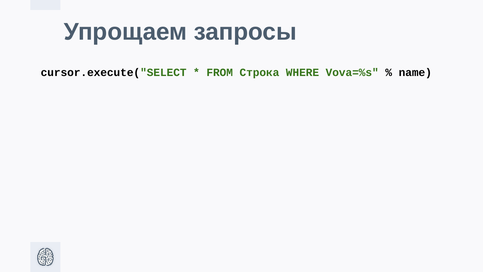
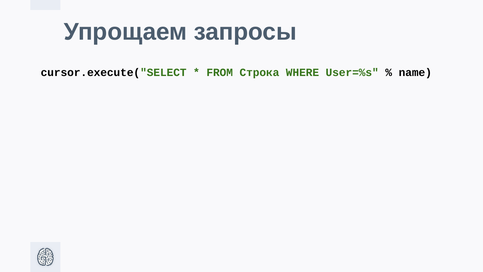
Vova=%s: Vova=%s -> User=%s (352, 73)
